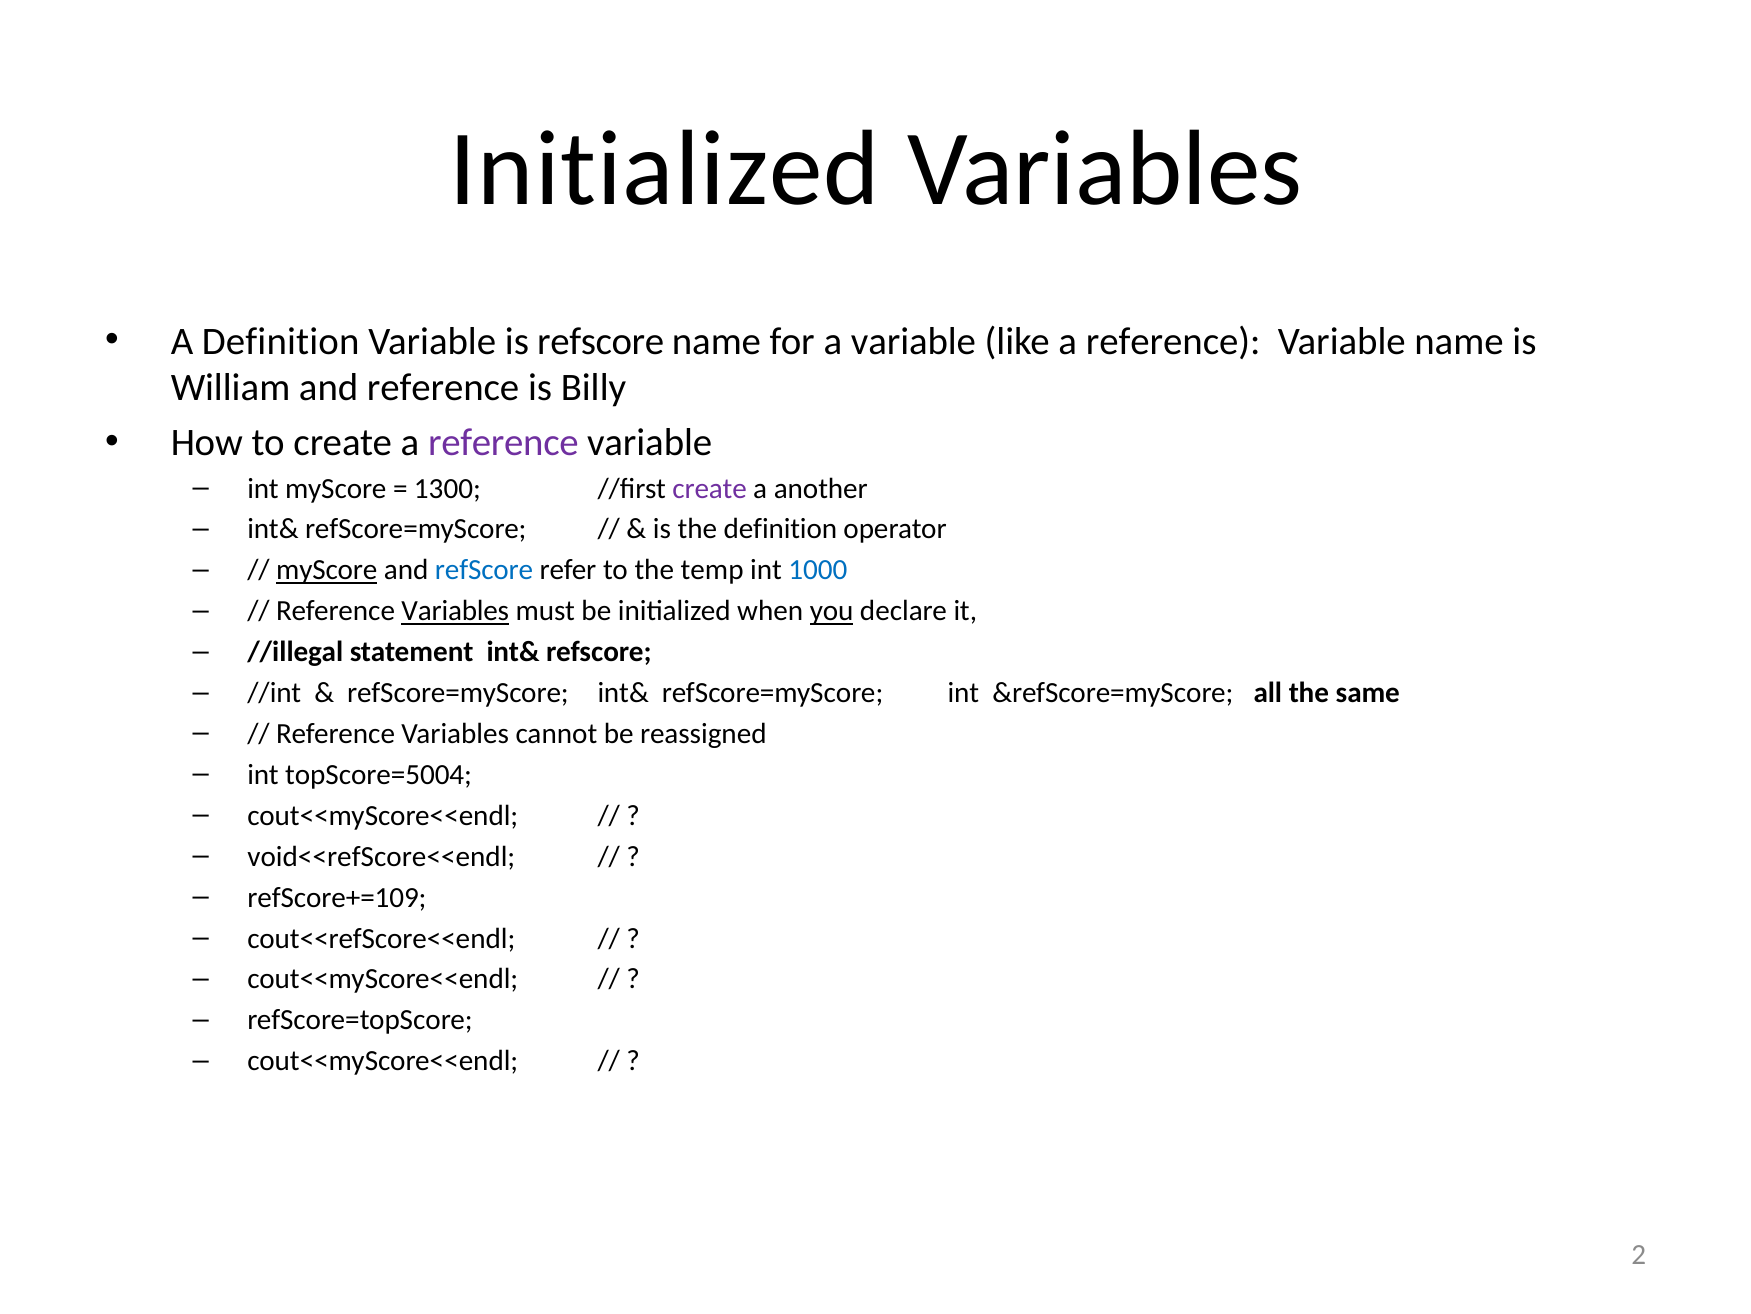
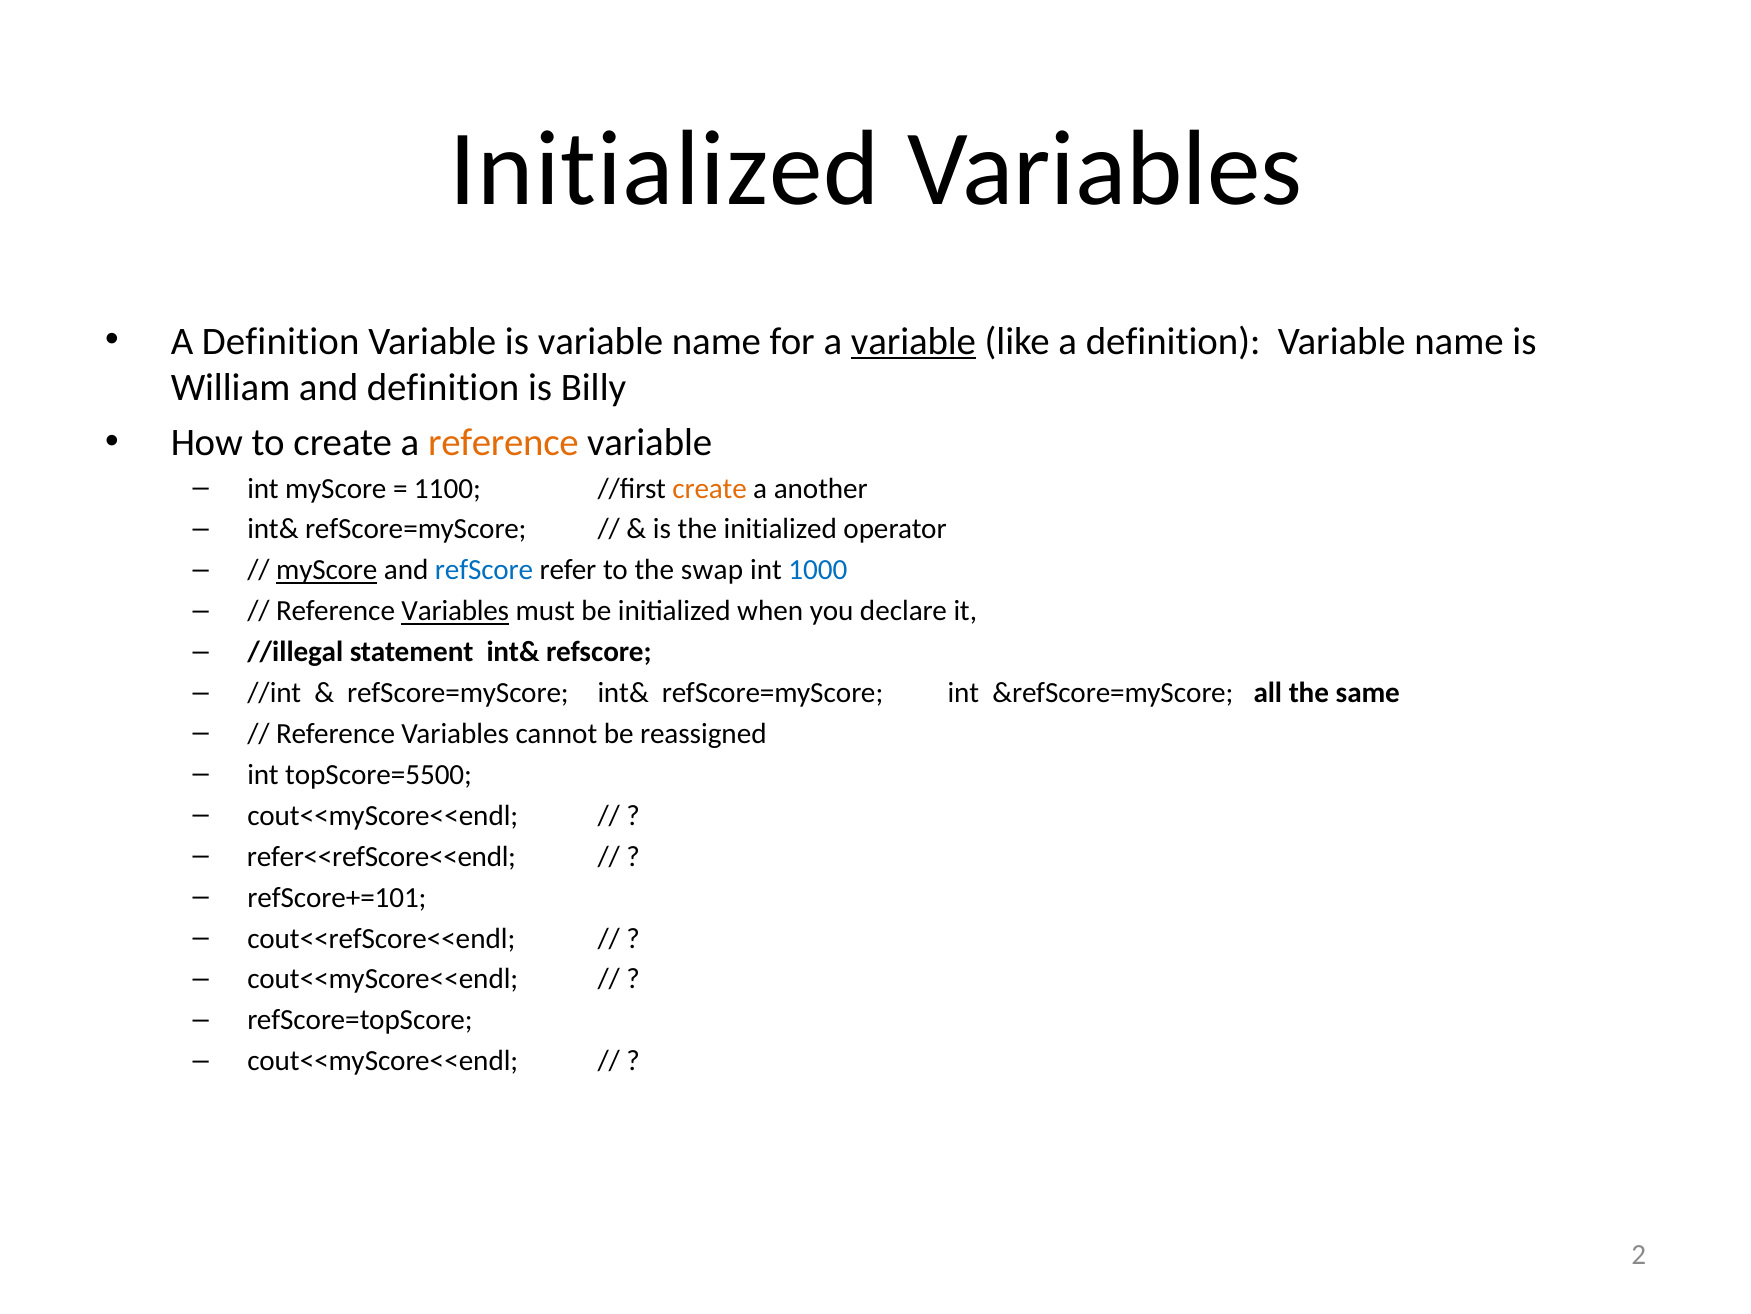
is refscore: refscore -> variable (601, 341)
variable underline: none -> present (913, 341)
like a reference: reference -> definition (1173, 341)
and reference: reference -> definition (443, 388)
reference colour: purple -> orange (503, 442)
1300: 1300 -> 1100 (447, 488)
create colour: purple -> orange (710, 488)
the definition: definition -> initialized (780, 529)
temp: temp -> swap (712, 570)
you underline: present -> none (832, 611)
topScore=5004: topScore=5004 -> topScore=5500 (379, 774)
void<<refScore<<endl: void<<refScore<<endl -> refer<<refScore<<endl (381, 856)
refScore+=109: refScore+=109 -> refScore+=101 (337, 897)
